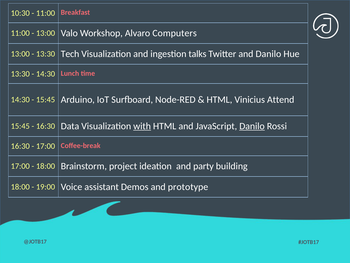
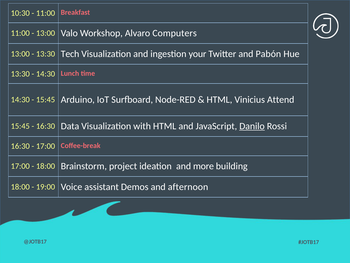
talks: talks -> your (197, 54)
and Danilo: Danilo -> Pabón (268, 54)
with underline: present -> none (142, 126)
party: party -> more (203, 166)
prototype: prototype -> afternoon (188, 187)
